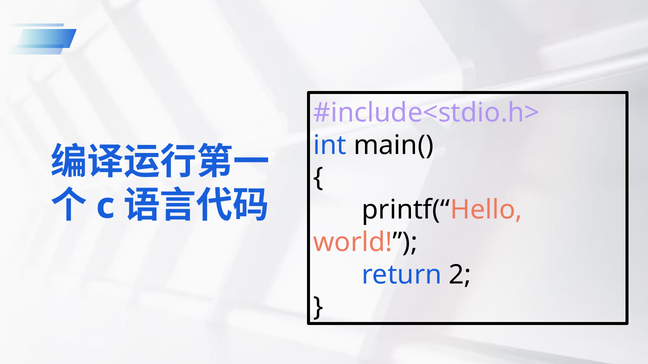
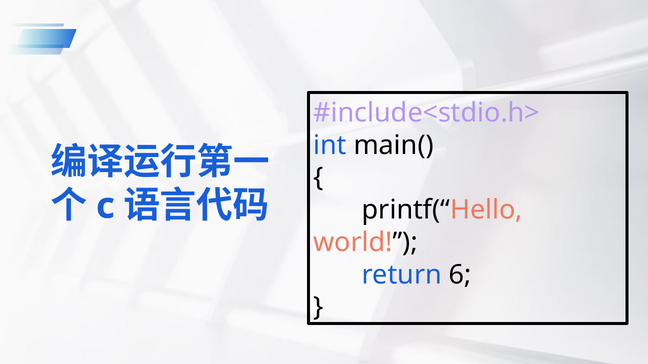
2: 2 -> 6 (460, 275)
